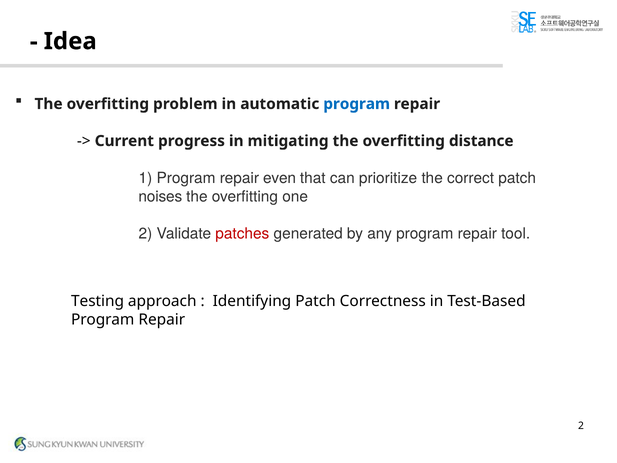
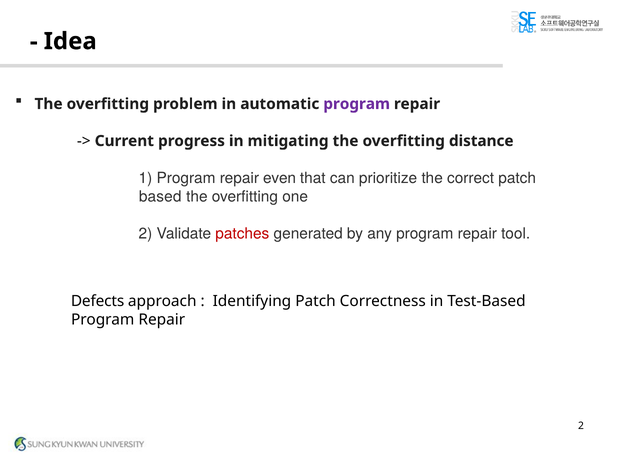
program colour: blue -> purple (357, 104)
noises: noises -> based (160, 196)
Testing: Testing -> Defects (98, 301)
